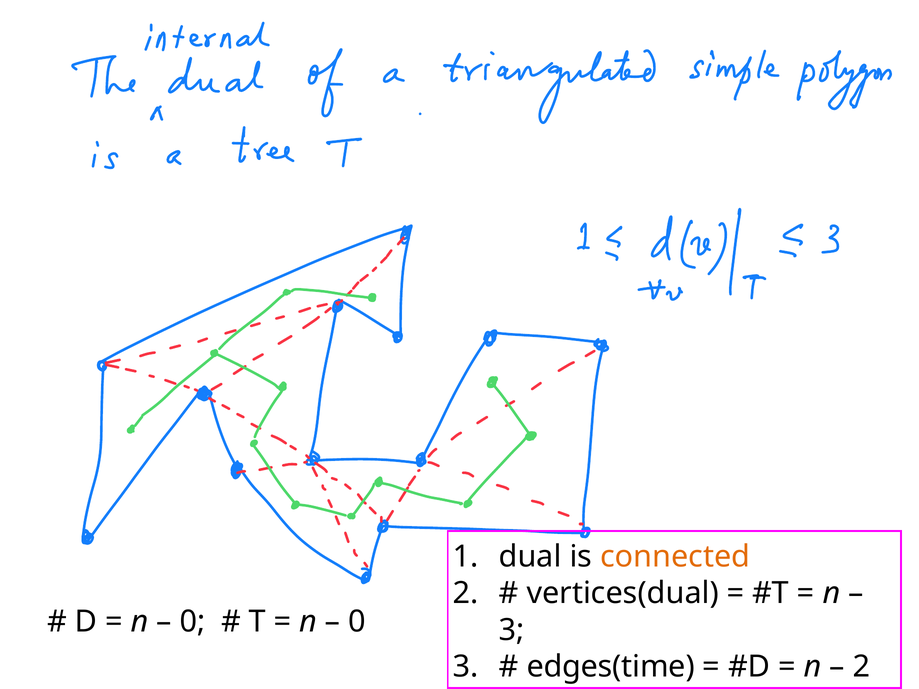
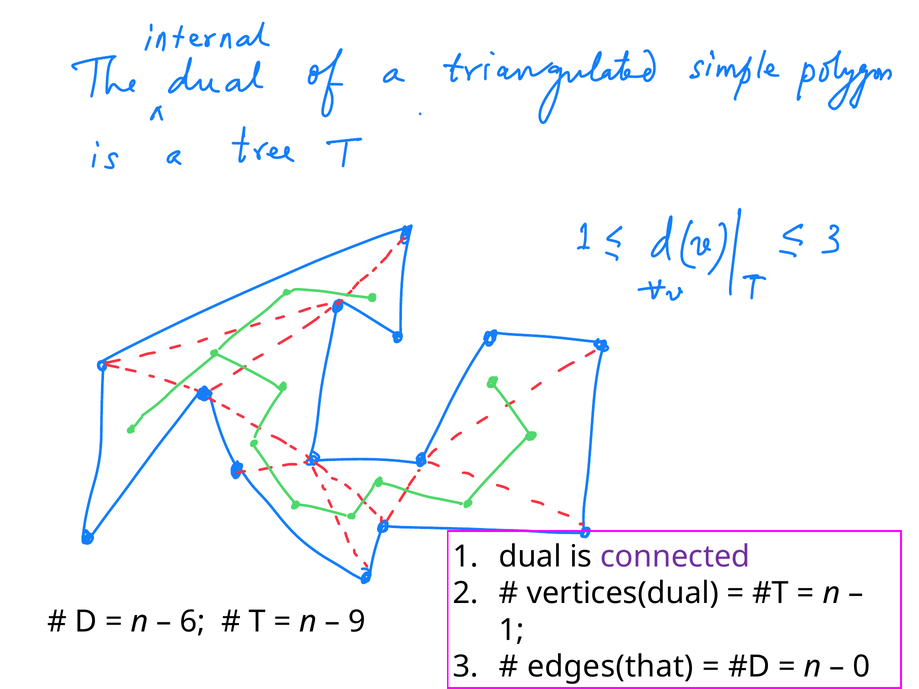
connected colour: orange -> purple (675, 557)
0: 0 -> 6 (192, 622)
0: 0 -> 9 (357, 622)
3: 3 -> 1 (512, 630)
edges(time: edges(time -> edges(that (610, 667)
2: 2 -> 0 (861, 667)
